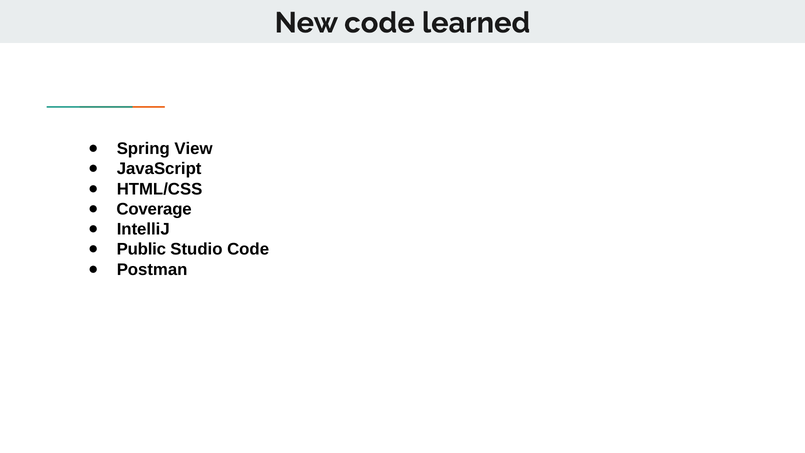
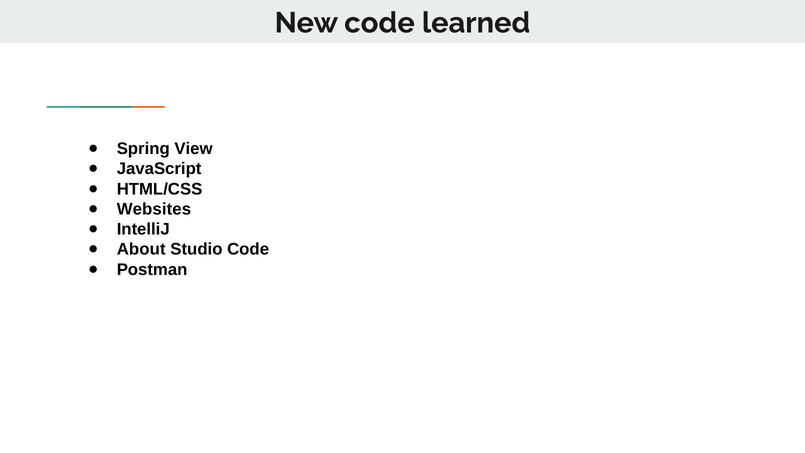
Coverage: Coverage -> Websites (154, 209)
Public: Public -> About (141, 249)
